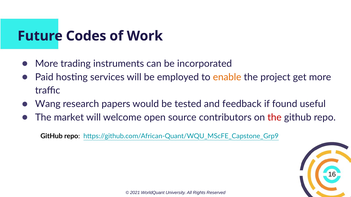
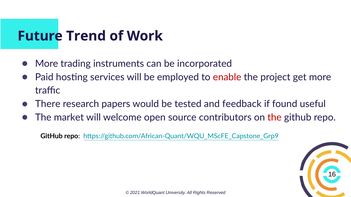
Codes: Codes -> Trend (86, 36)
enable colour: orange -> red (227, 77)
Wang: Wang -> There (48, 104)
